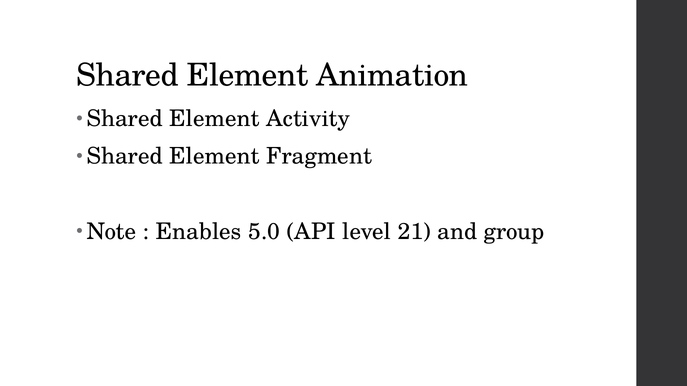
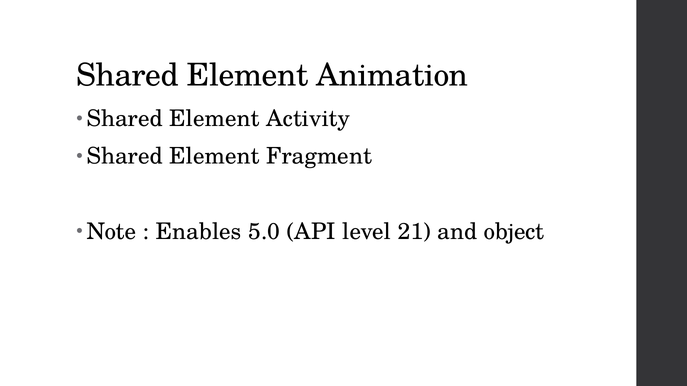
group: group -> object (514, 232)
